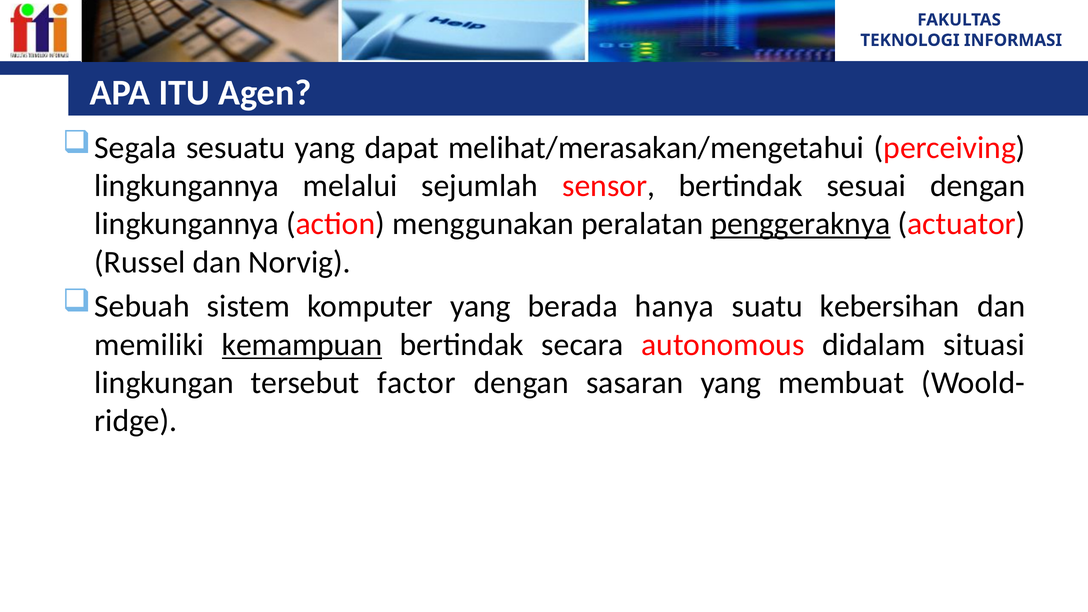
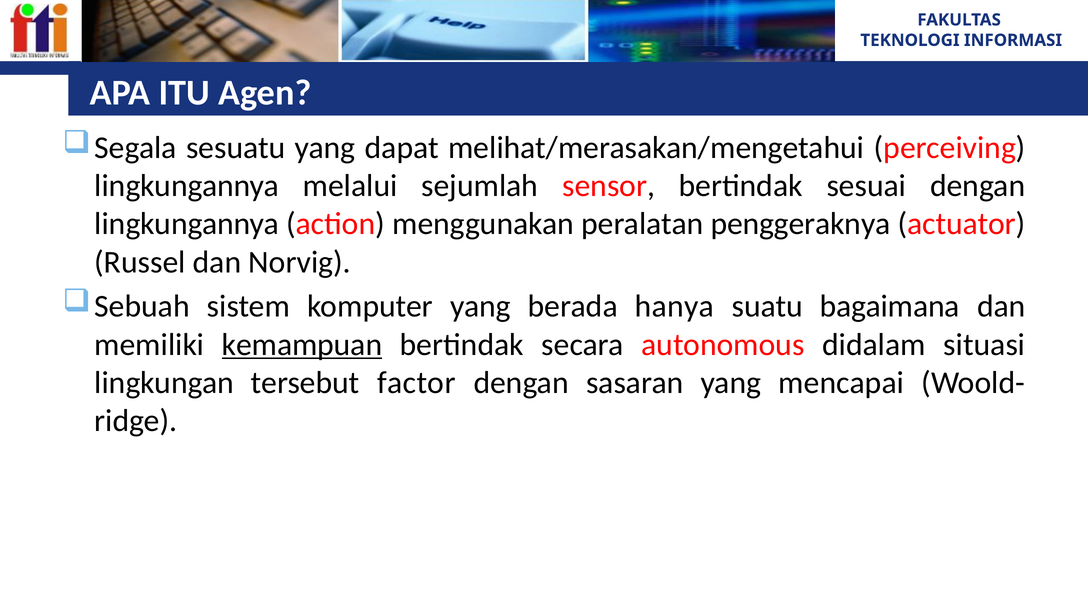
penggeraknya underline: present -> none (800, 224)
kebersihan: kebersihan -> bagaimana (890, 307)
membuat: membuat -> mencapai (841, 383)
